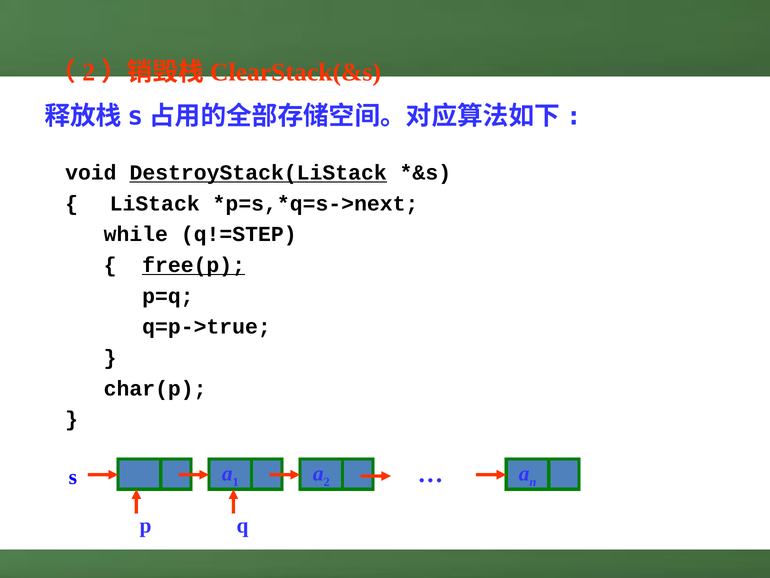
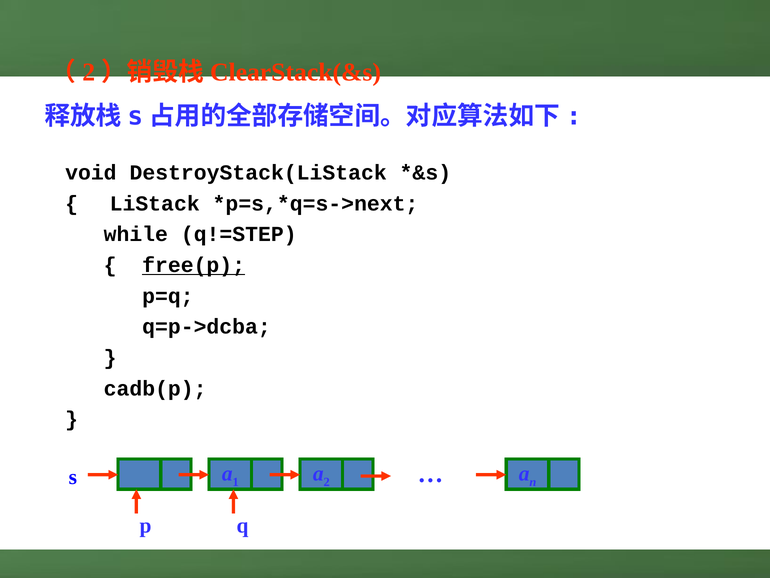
DestroyStack(LiStack underline: present -> none (258, 173)
q=p->true: q=p->true -> q=p->dcba (206, 327)
char(p: char(p -> cadb(p (155, 388)
